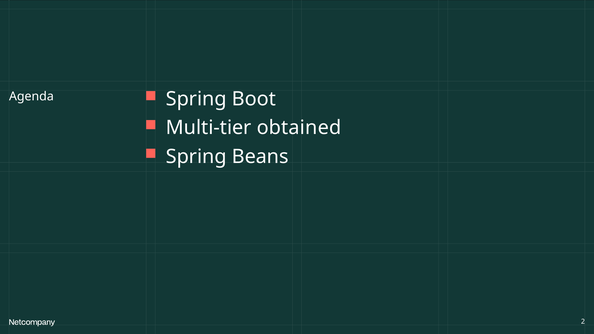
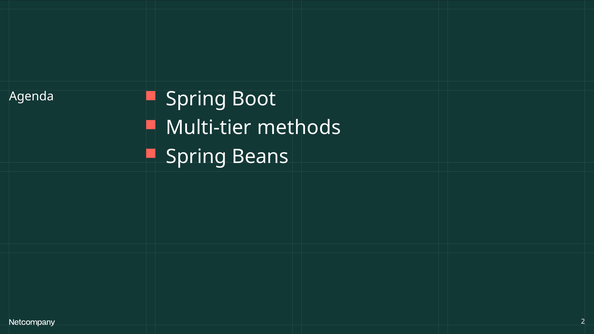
obtained: obtained -> methods (299, 128)
